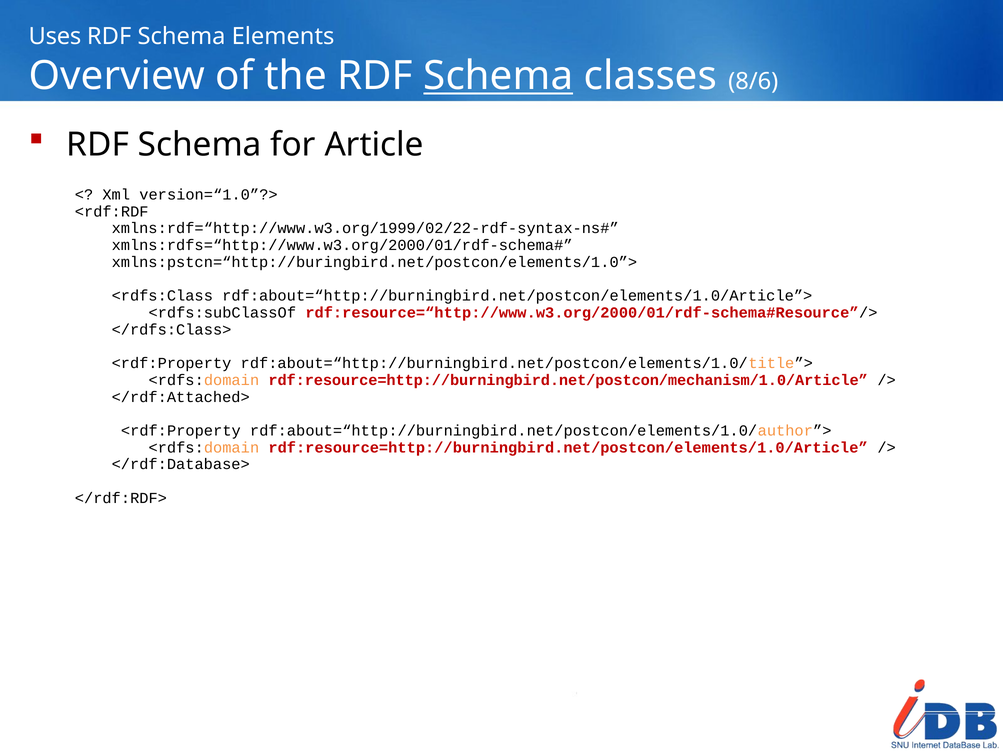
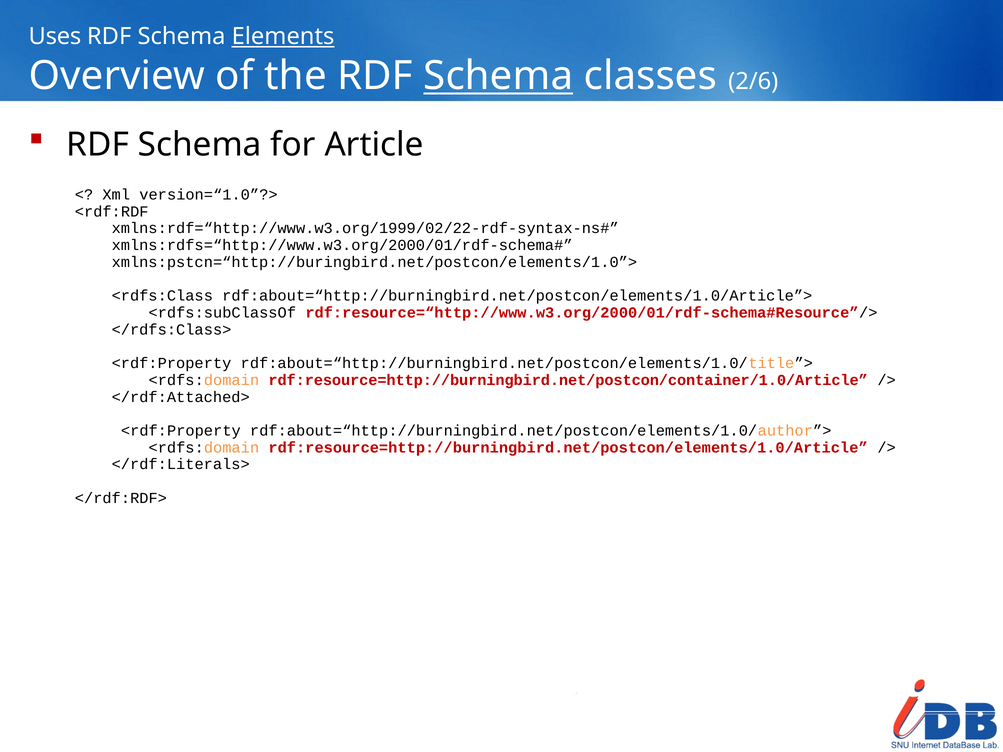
Elements underline: none -> present (283, 37)
8/6: 8/6 -> 2/6 (753, 82)
rdf:resource=http://burningbird.net/postcon/mechanism/1.0/Article: rdf:resource=http://burningbird.net/postcon/mechanism/1.0/Article -> rdf:resource=http://burningbird.net/postcon/container/1.0/Article (568, 380)
</rdf:Database>: </rdf:Database> -> </rdf:Literals> (181, 465)
